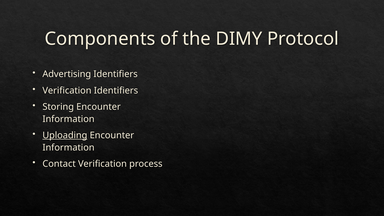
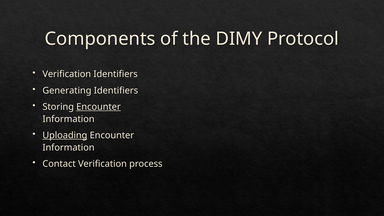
Advertising: Advertising -> Verification (67, 74)
Verification: Verification -> Generating (67, 90)
Encounter underline: none -> present (99, 107)
